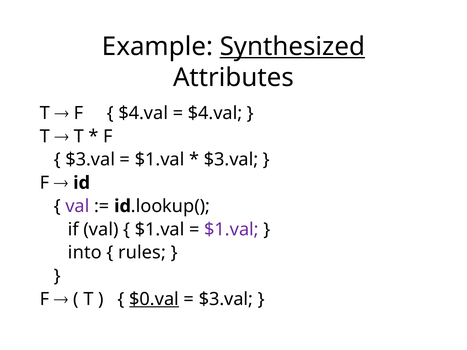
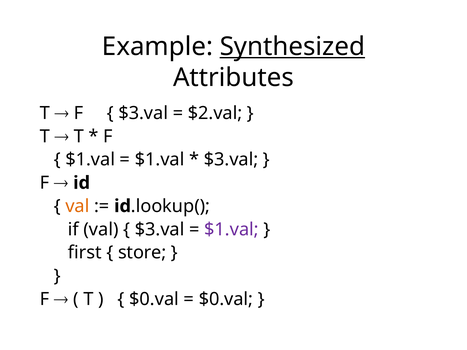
$4.val: $4.val -> $3.val (143, 113)
$4.val: $4.val -> $2.val (215, 113)
$3.val: $3.val -> $1.val (90, 160)
val colour: purple -> orange (77, 206)
$1.val: $1.val -> $3.val (160, 230)
into: into -> first (85, 253)
rules: rules -> store (142, 253)
$0.val underline: present -> none (154, 299)
$3.val: $3.val -> $0.val (226, 299)
